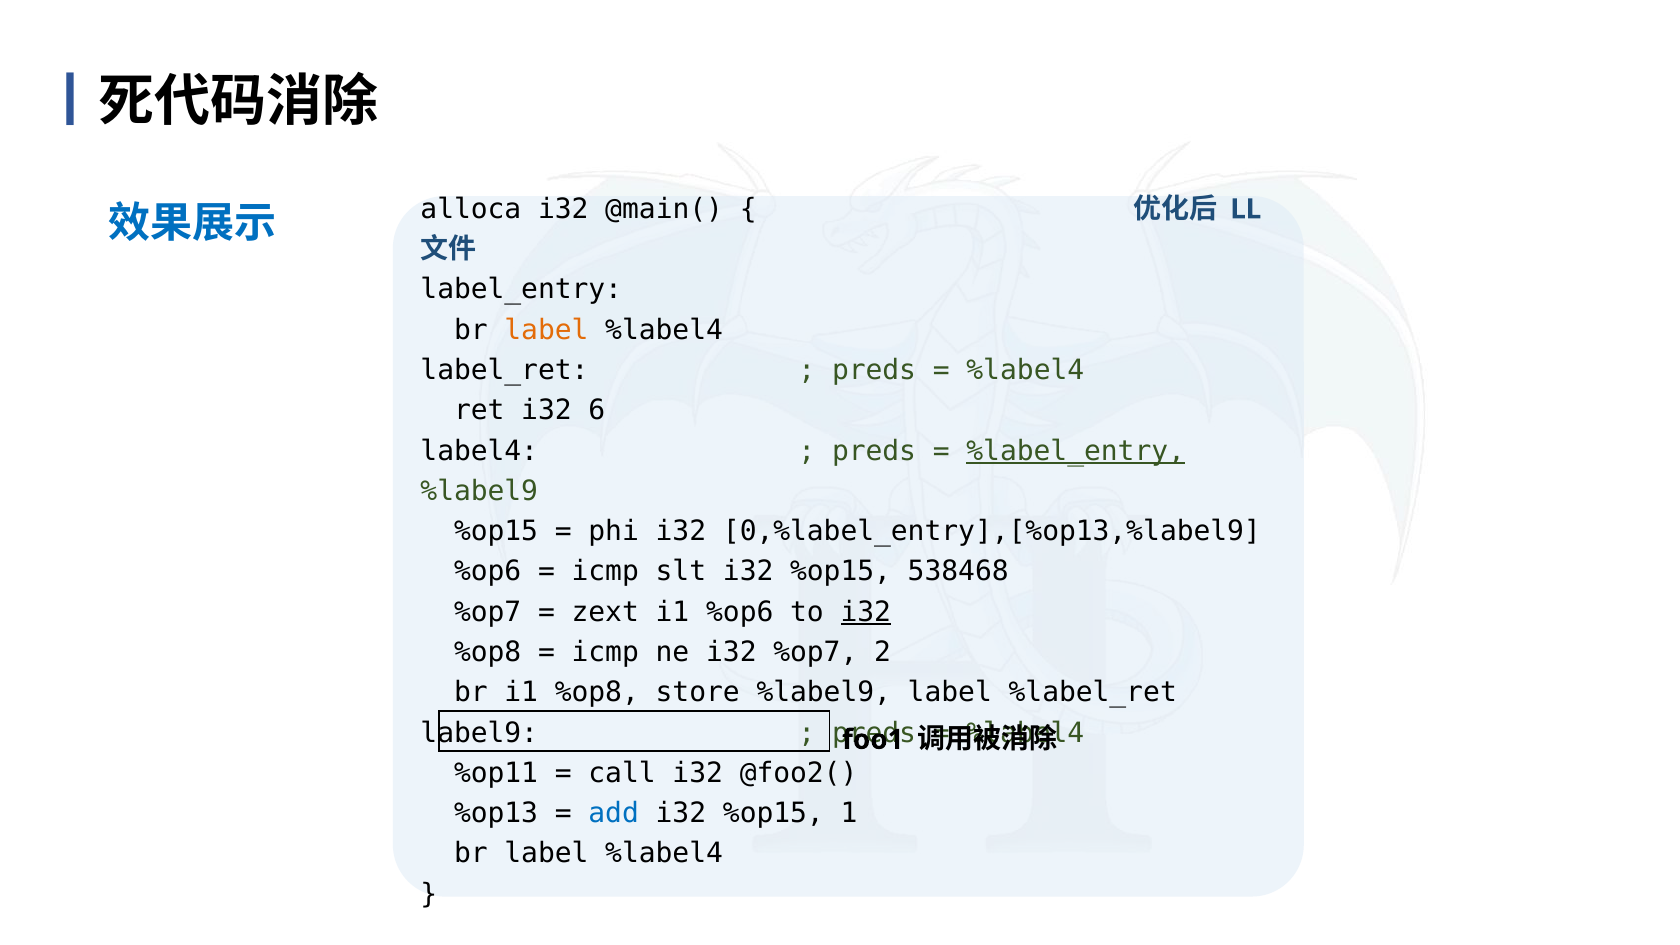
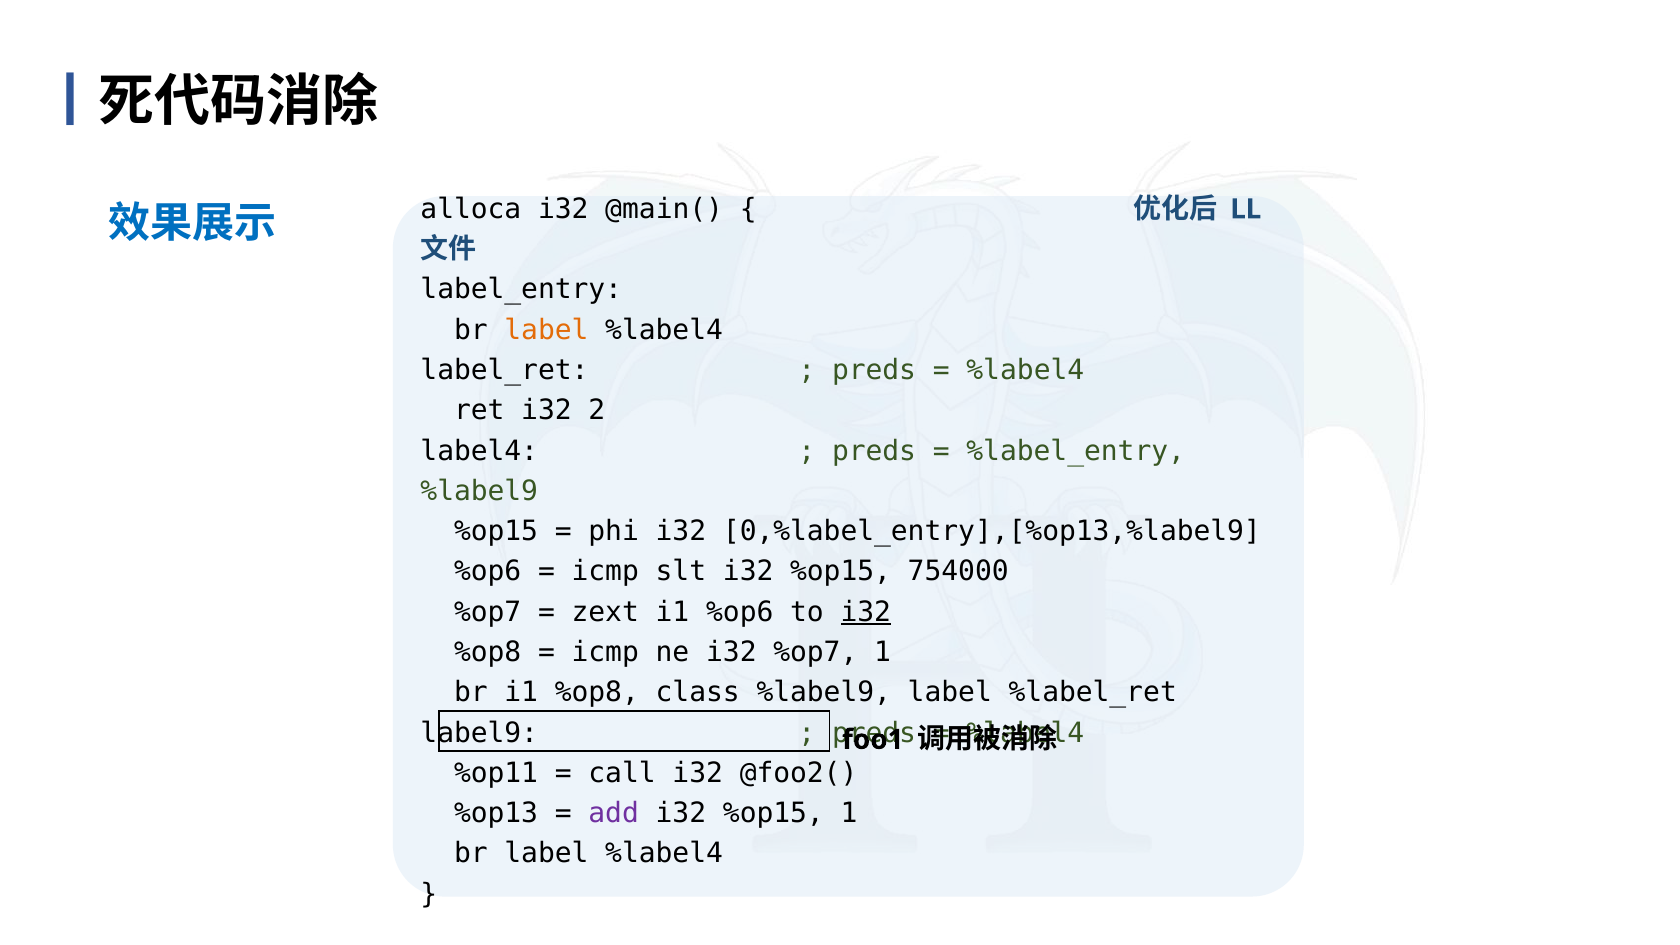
6: 6 -> 2 (597, 411)
%label_entry underline: present -> none (1076, 451)
538468: 538468 -> 754000 (958, 572)
%op7 2: 2 -> 1 (883, 652)
store: store -> class (698, 693)
add colour: blue -> purple (614, 813)
